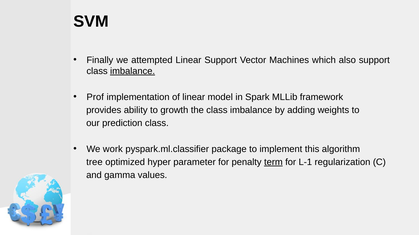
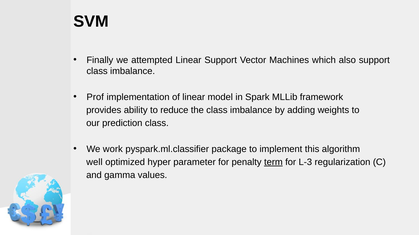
imbalance underline: present -> none (133, 71)
growth: growth -> reduce (174, 110)
tree: tree -> well (94, 163)
L-1: L-1 -> L-3 (305, 163)
